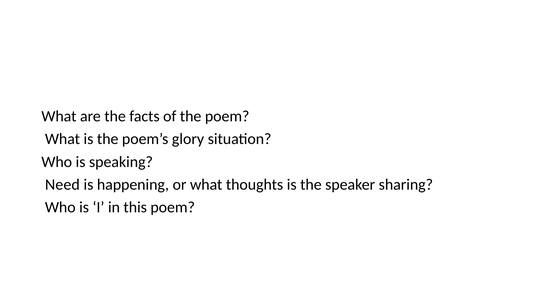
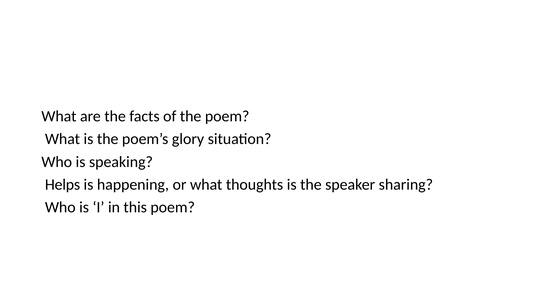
Need: Need -> Helps (63, 185)
